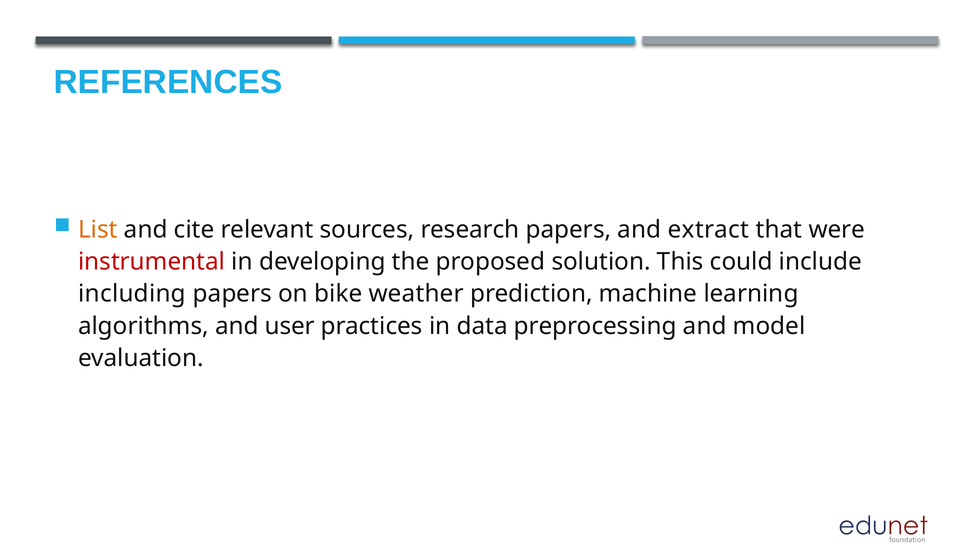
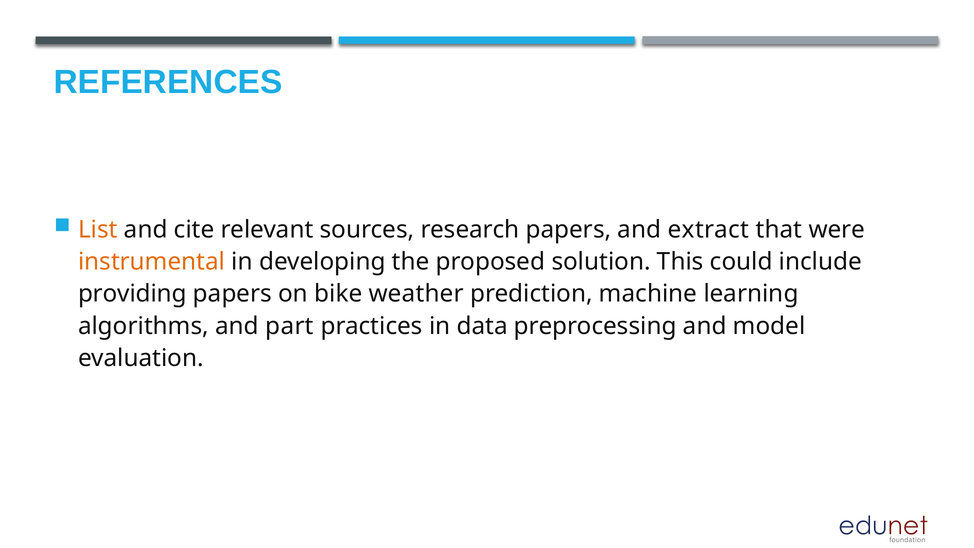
instrumental colour: red -> orange (152, 262)
including: including -> providing (132, 294)
user: user -> part (290, 326)
